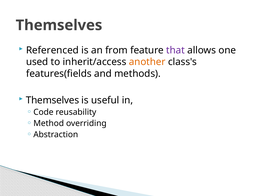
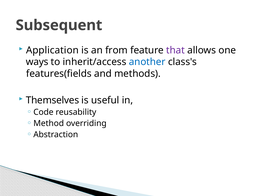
Themselves: Themselves -> Subsequent (59, 25)
Referenced: Referenced -> Application (52, 50)
used: used -> ways (37, 62)
another colour: orange -> blue (147, 62)
